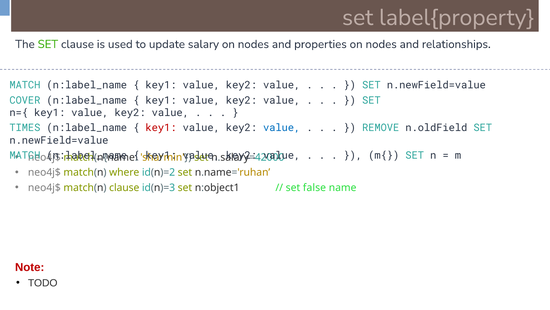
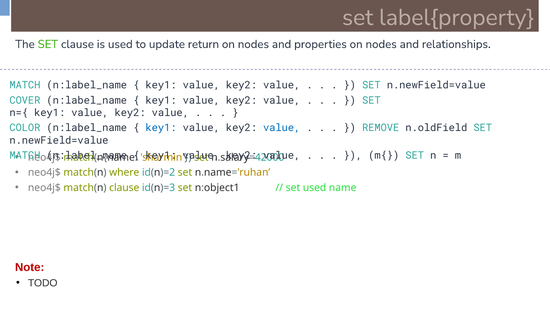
salary: salary -> return (203, 44)
TIMES: TIMES -> COLOR (25, 128)
key1 colour: red -> blue (161, 128)
set false: false -> used (315, 187)
